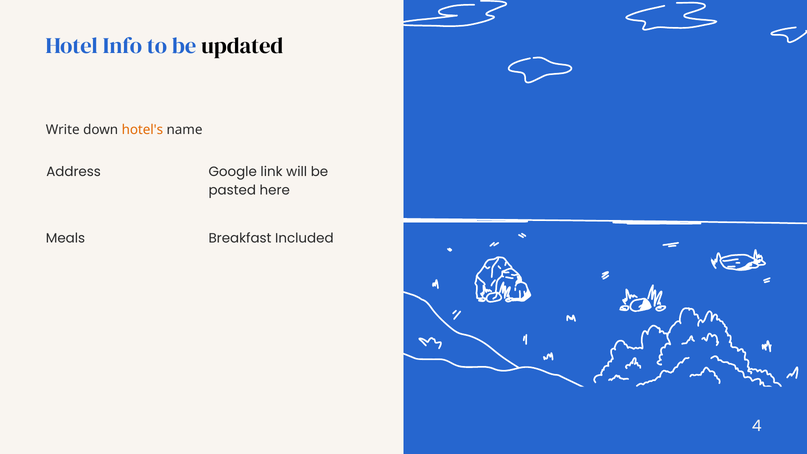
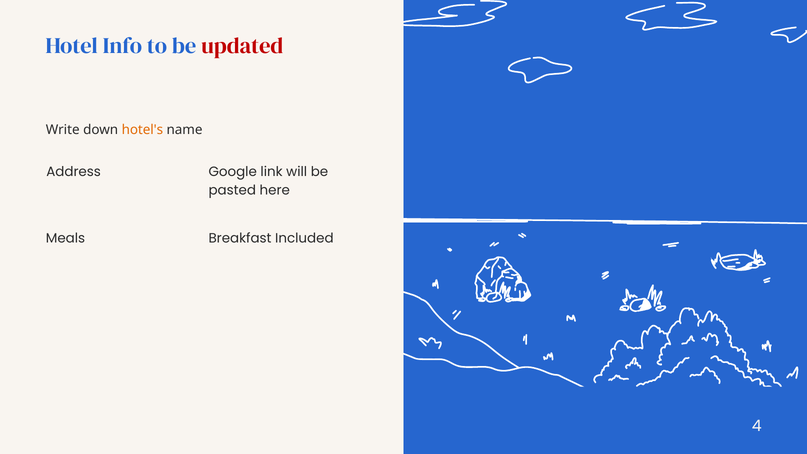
updated colour: black -> red (242, 46)
